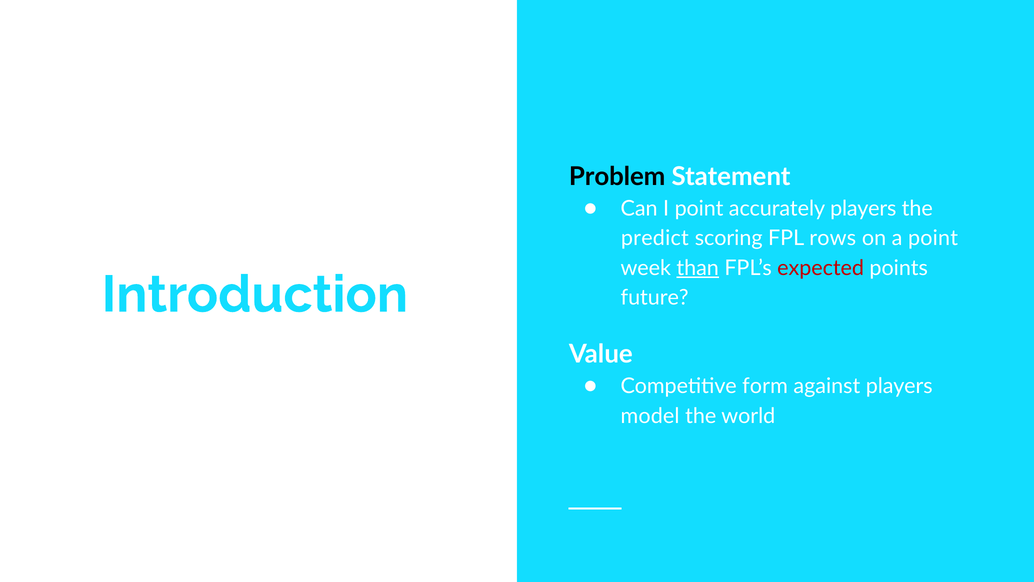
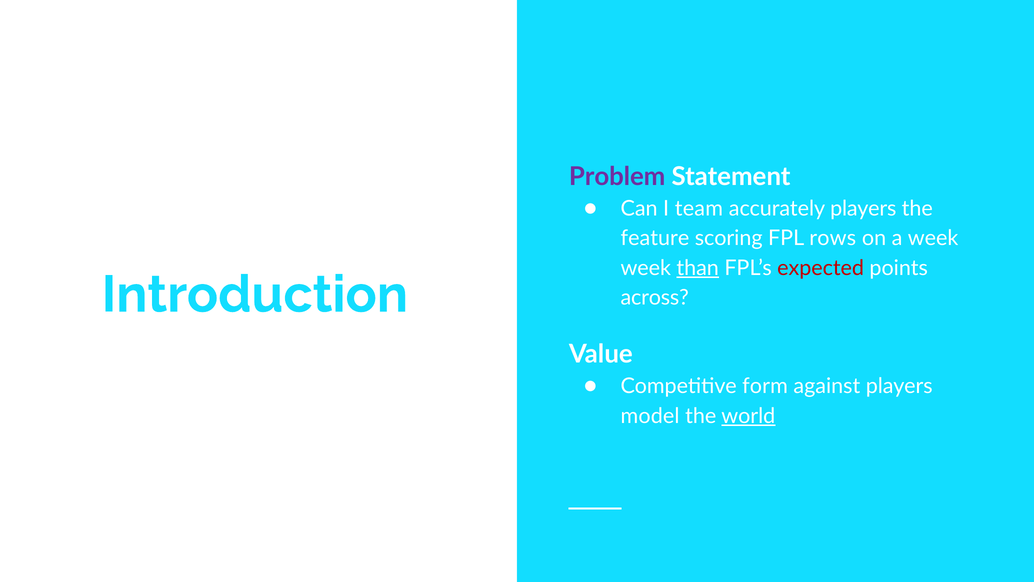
Problem colour: black -> purple (617, 176)
I point: point -> team (699, 208)
predict: predict -> feature (655, 238)
a point: point -> week (933, 238)
future: future -> across (655, 298)
world underline: none -> present (748, 416)
